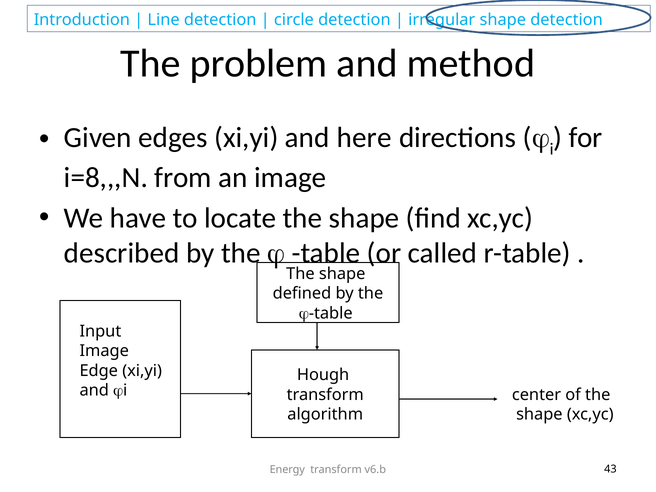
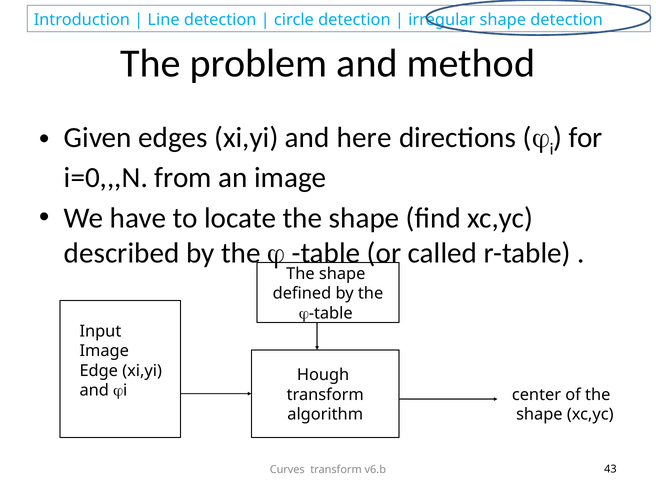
i=8,,,N: i=8,,,N -> i=0,,,N (106, 177)
Energy: Energy -> Curves (287, 470)
